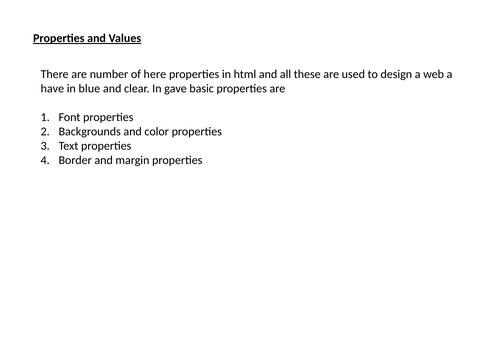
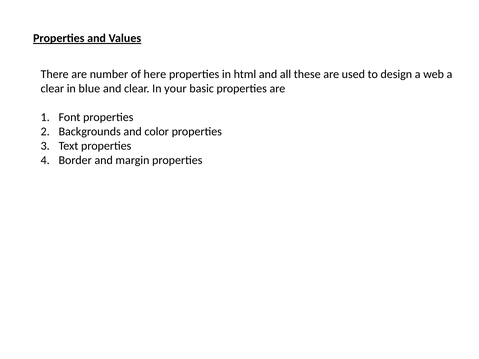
have: have -> clear (52, 89)
gave: gave -> your (175, 89)
